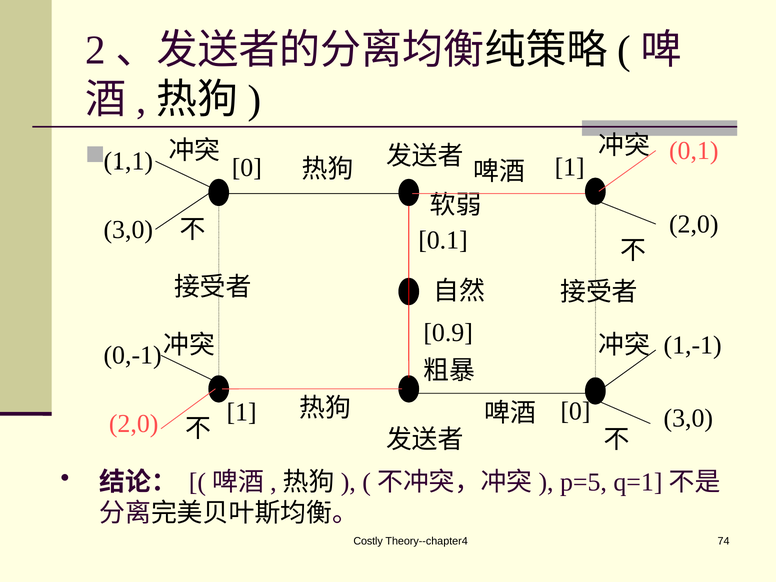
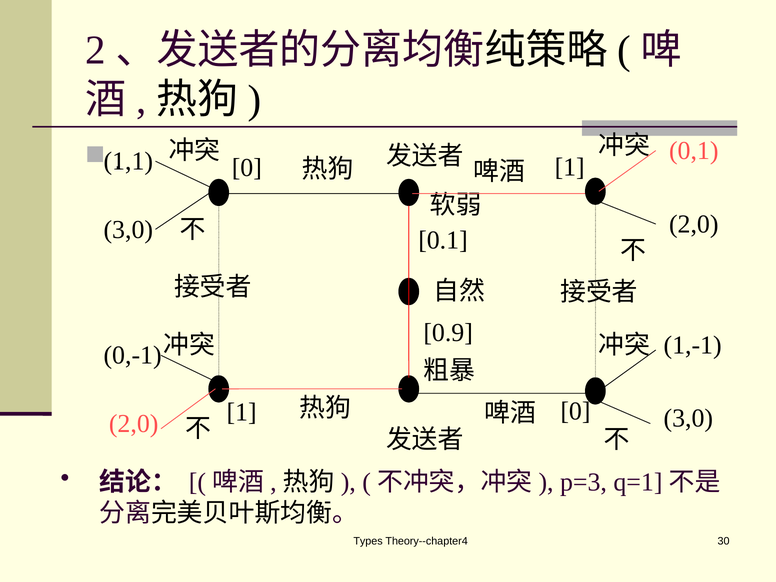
p=5: p=5 -> p=3 (583, 482)
Costly: Costly -> Types (368, 541)
74: 74 -> 30 (724, 541)
